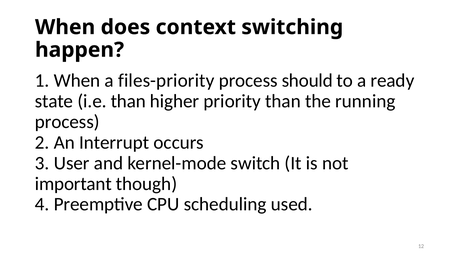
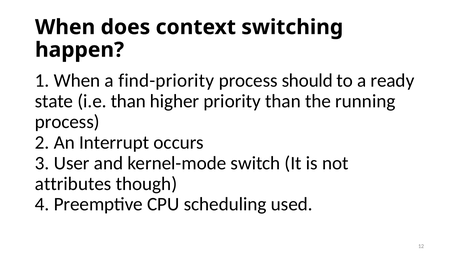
files-priority: files-priority -> find-priority (166, 81)
important: important -> attributes (73, 184)
